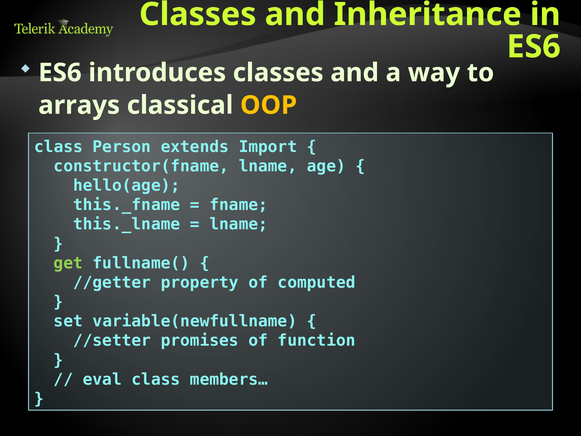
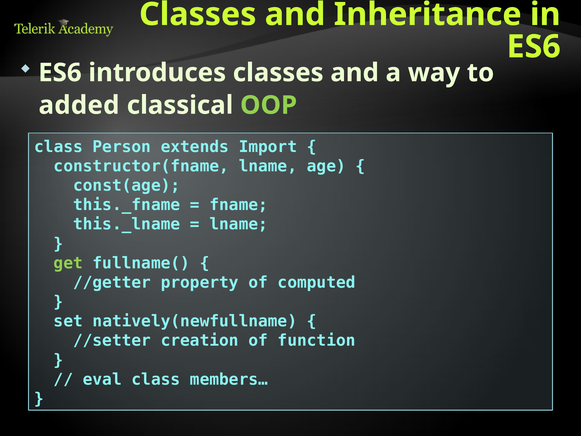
arrays: arrays -> added (79, 105)
OOP colour: yellow -> light green (269, 105)
hello(age: hello(age -> const(age (127, 185)
variable(newfullname: variable(newfullname -> natively(newfullname (195, 321)
promises: promises -> creation (200, 340)
